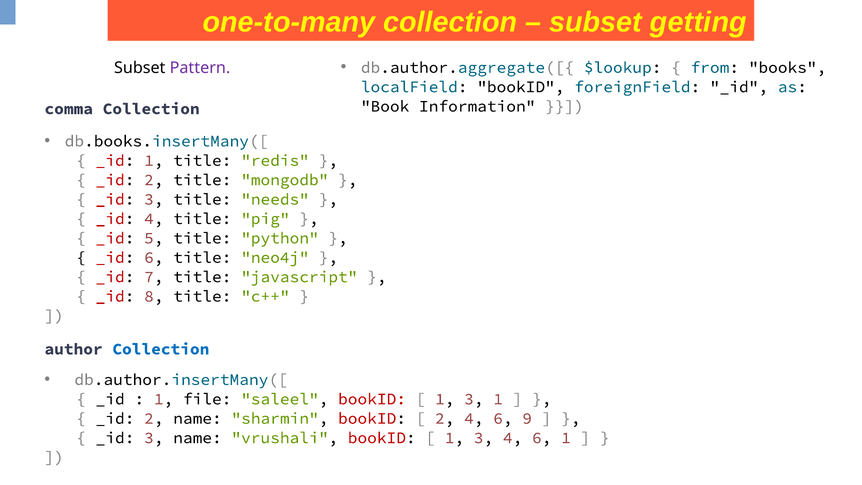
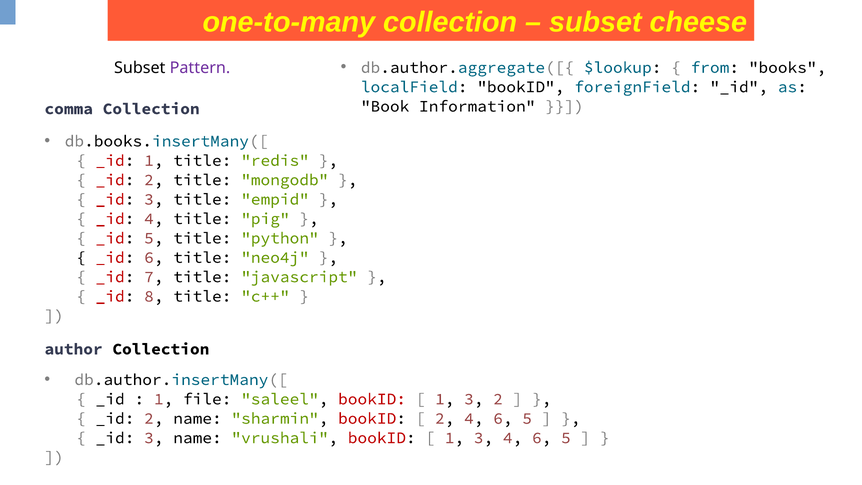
getting: getting -> cheese (698, 22)
needs: needs -> empid (275, 199)
Collection colour: blue -> black (161, 349)
3 1: 1 -> 2 (498, 399)
2 4 6 9: 9 -> 5 (527, 418)
3 4 6 1: 1 -> 5 (566, 438)
